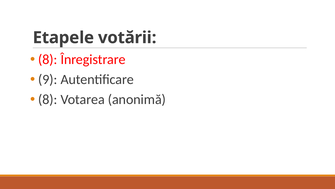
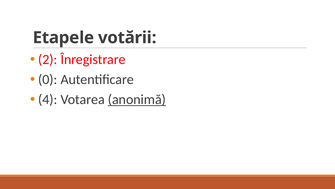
8: 8 -> 2 (48, 59)
9: 9 -> 0 (48, 79)
8: 8 -> 4 (48, 99)
anonimă underline: none -> present (137, 99)
